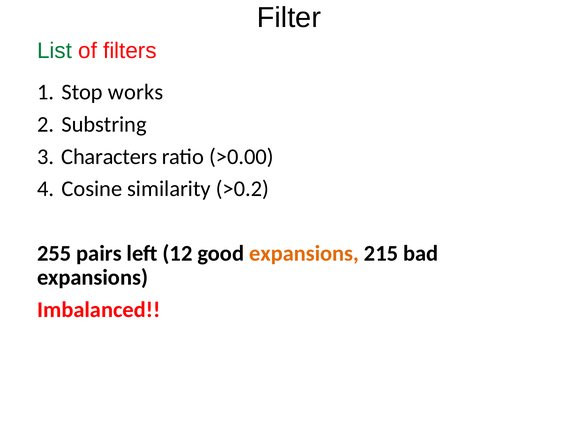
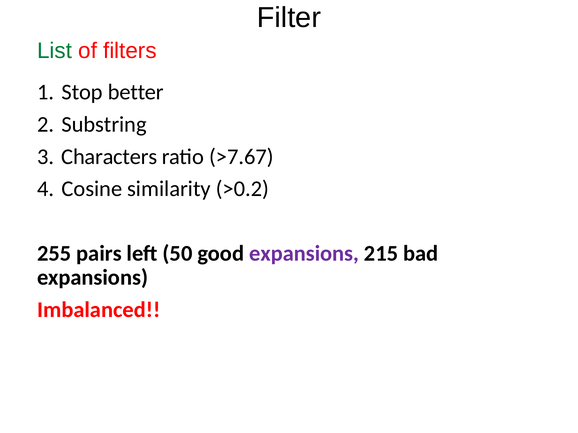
works: works -> better (136, 92)
>0.00: >0.00 -> >7.67 (241, 157)
12: 12 -> 50 (178, 254)
expansions colour: orange -> purple (304, 254)
